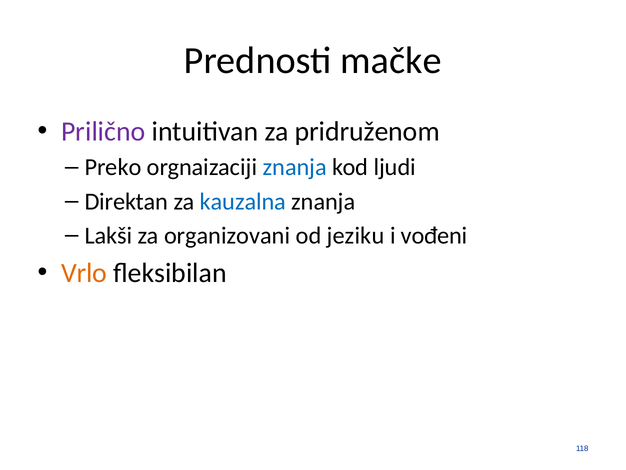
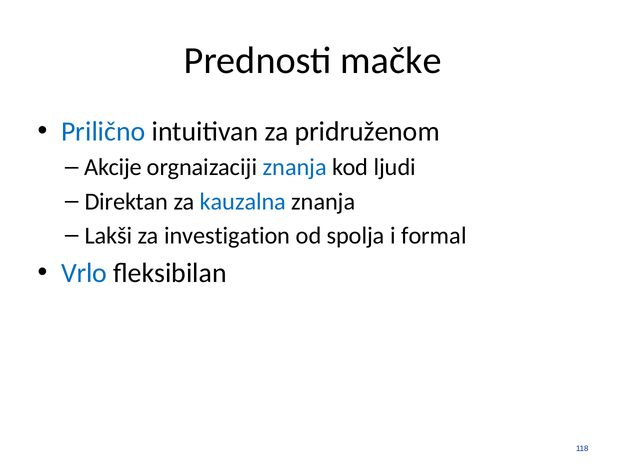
Prilično colour: purple -> blue (103, 131)
Preko: Preko -> Akcije (113, 167)
organizovani: organizovani -> investigation (227, 235)
jeziku: jeziku -> spolja (356, 235)
vođeni: vođeni -> formal (434, 235)
Vrlo colour: orange -> blue (84, 273)
